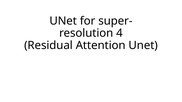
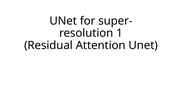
4: 4 -> 1 (120, 33)
